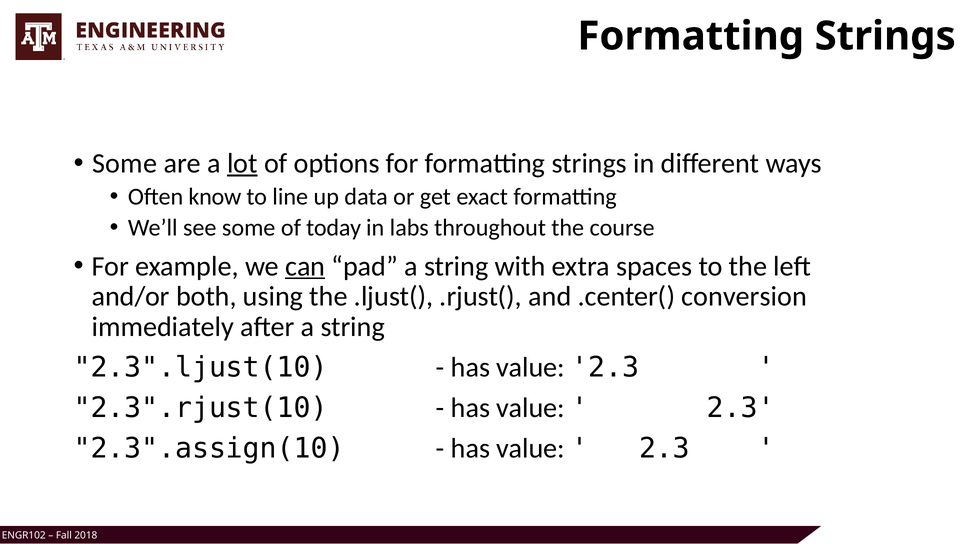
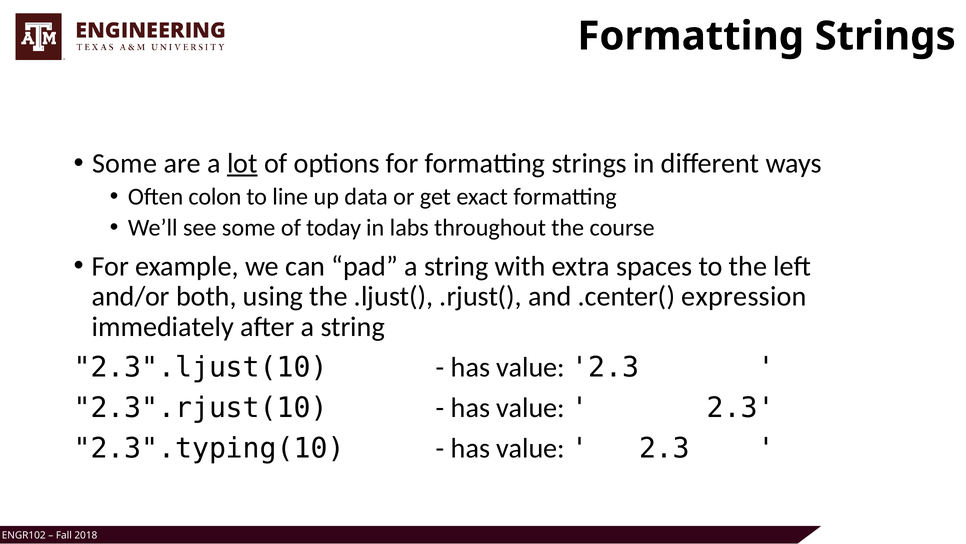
know: know -> colon (215, 197)
can underline: present -> none (305, 266)
conversion: conversion -> expression (744, 296)
2.3".assign(10: 2.3".assign(10 -> 2.3".typing(10 (209, 448)
